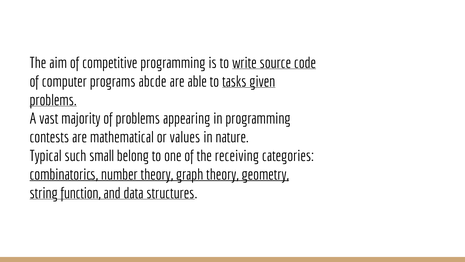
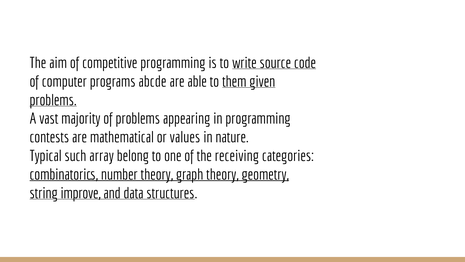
tasks: tasks -> them (234, 81)
small: small -> array (102, 156)
function: function -> improve (81, 193)
